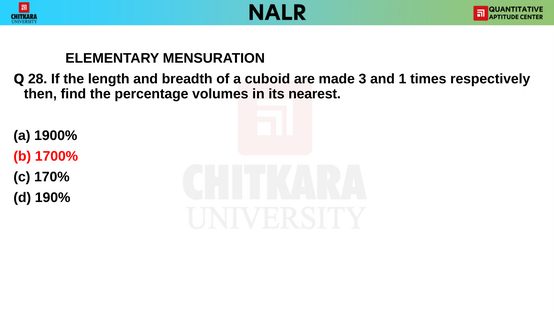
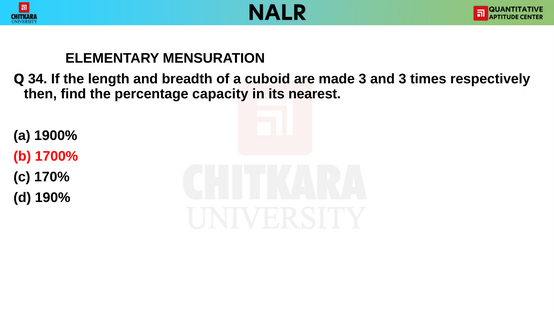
28: 28 -> 34 (38, 79)
and 1: 1 -> 3 (403, 79)
volumes: volumes -> capacity (220, 94)
